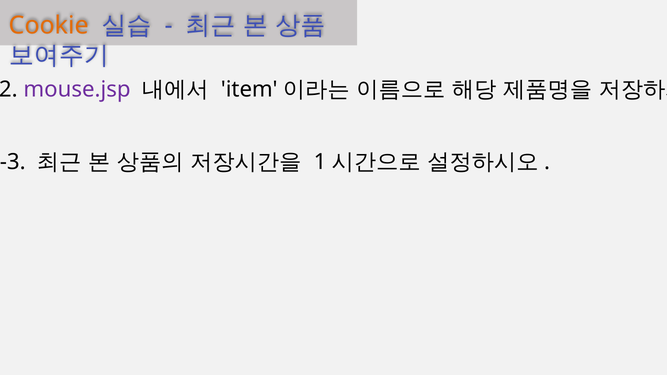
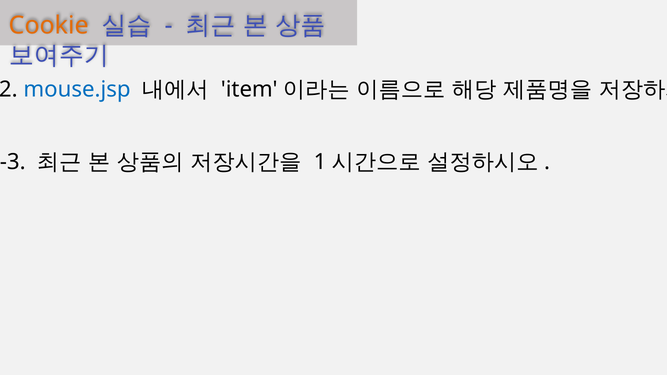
mouse.jsp colour: purple -> blue (77, 89)
